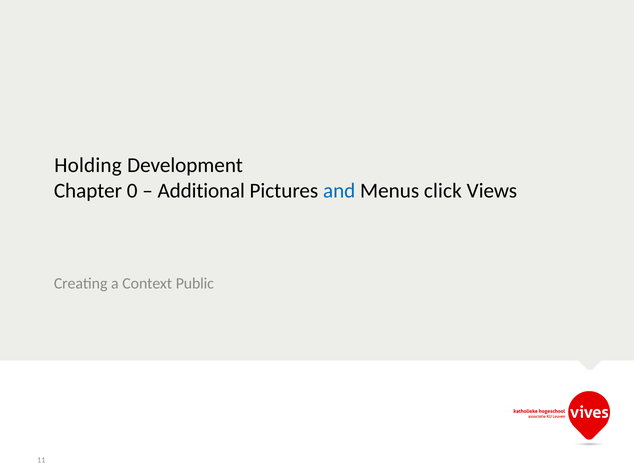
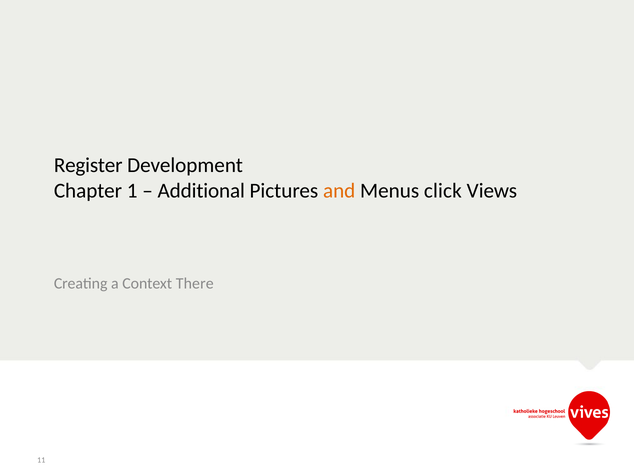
Holding: Holding -> Register (88, 165)
0: 0 -> 1 (132, 190)
and colour: blue -> orange (339, 190)
Public: Public -> There (195, 283)
